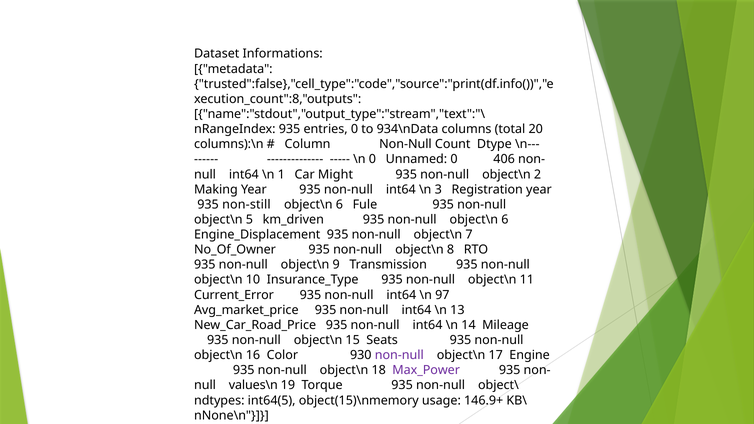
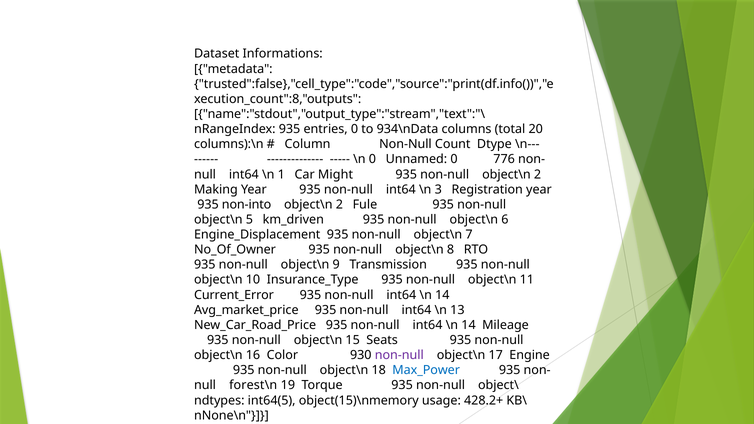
406: 406 -> 776 (504, 159)
non-still: non-still -> non-into (247, 205)
6: 6 -> 2 (339, 205)
97: 97 -> 14 (442, 295)
Max_Power colour: purple -> blue (426, 370)
values\n: values\n -> forest\n (253, 385)
146.9+: 146.9+ -> 428.2+ (484, 400)
